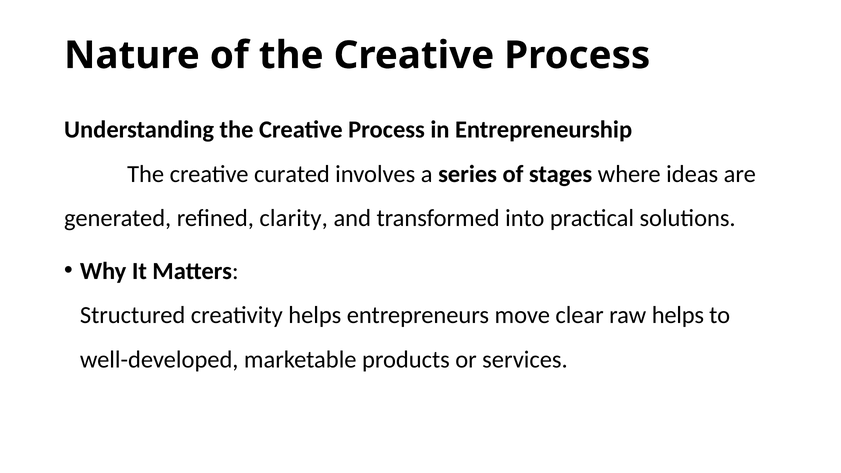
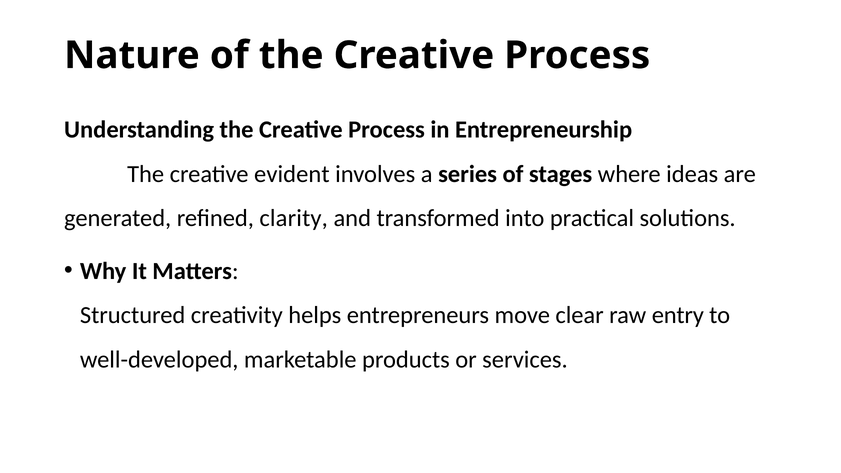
curated: curated -> evident (292, 174)
raw helps: helps -> entry (678, 315)
